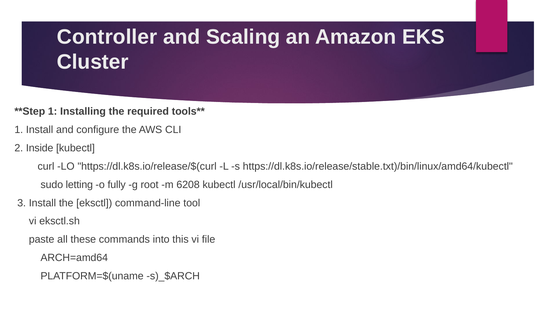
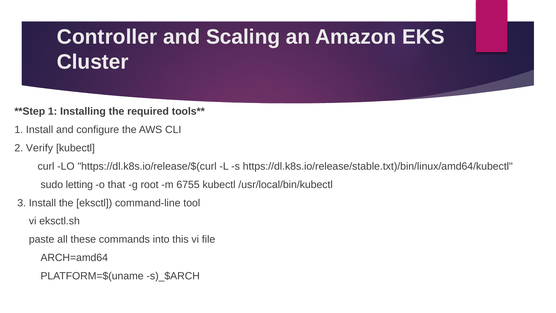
Inside: Inside -> Verify (40, 148)
fully: fully -> that (117, 184)
6208: 6208 -> 6755 (188, 184)
